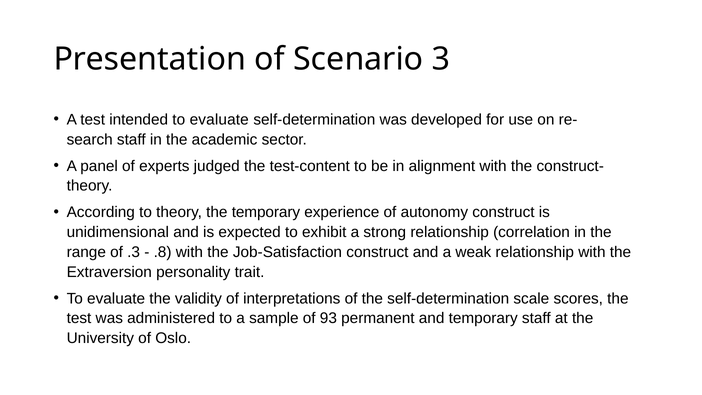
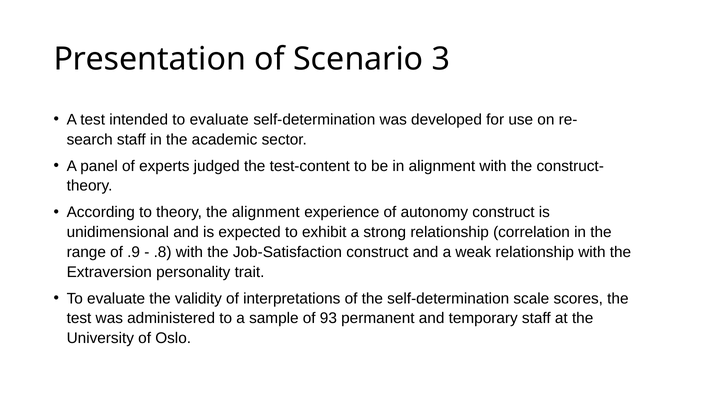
the temporary: temporary -> alignment (266, 212)
.3: .3 -> .9 (134, 252)
